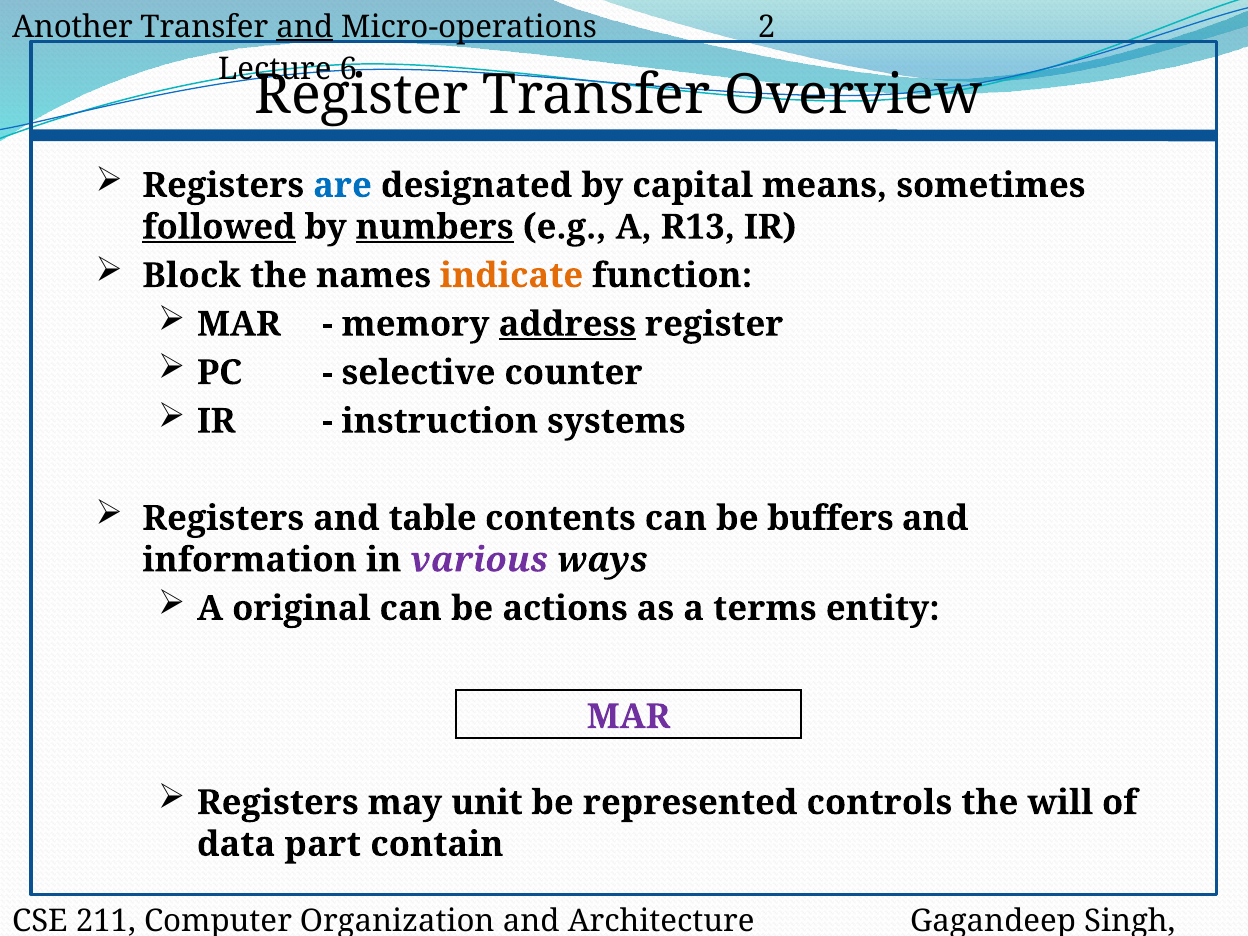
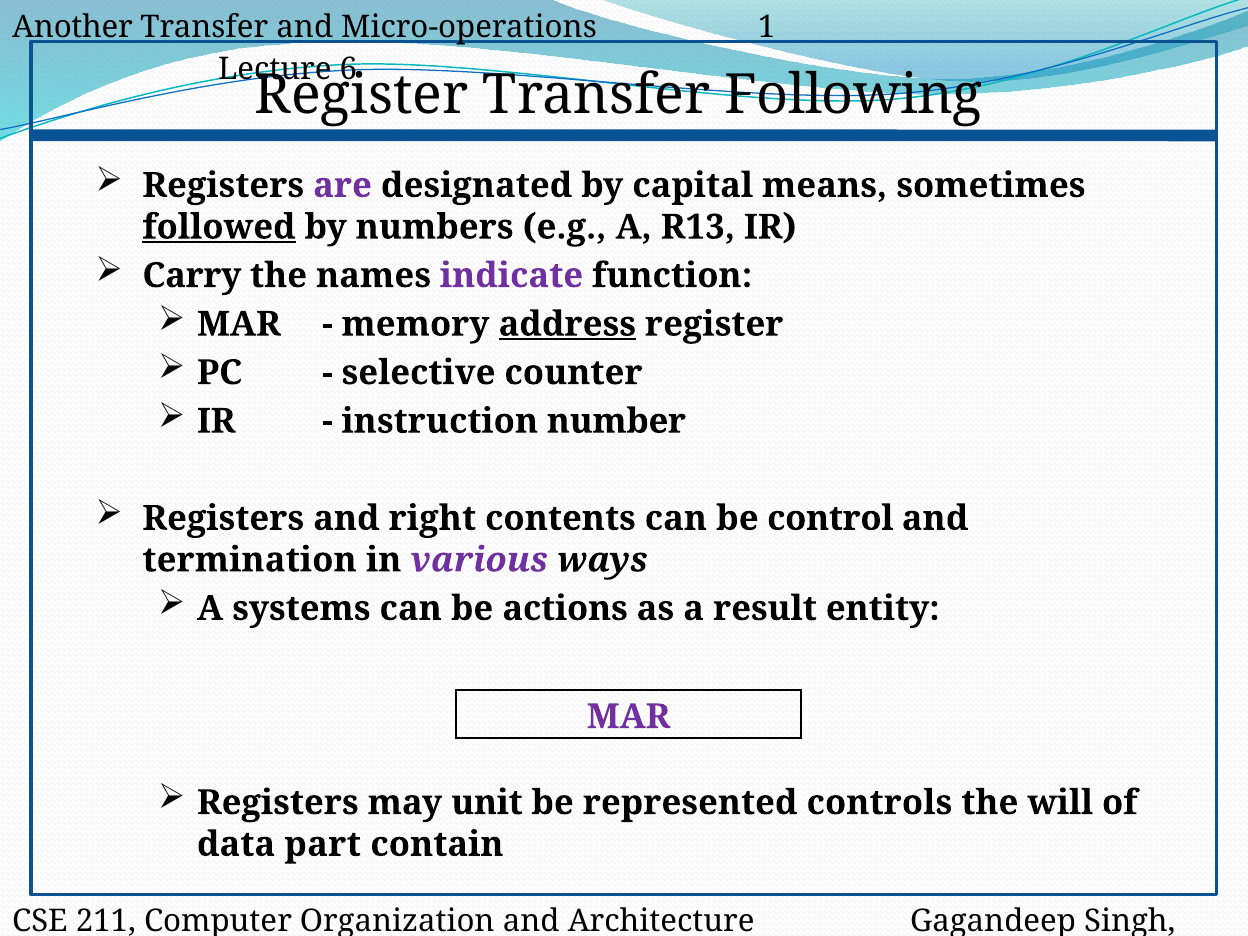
and underline: present -> none (305, 27)
2: 2 -> 1 (767, 27)
Overview: Overview -> Following (854, 95)
are colour: blue -> purple (343, 185)
numbers underline: present -> none (435, 227)
Block: Block -> Carry (192, 276)
indicate colour: orange -> purple (512, 276)
systems: systems -> number (616, 421)
table: table -> right (432, 518)
buffers: buffers -> control (830, 518)
information: information -> termination (250, 560)
original: original -> systems (301, 609)
terms: terms -> result (765, 609)
